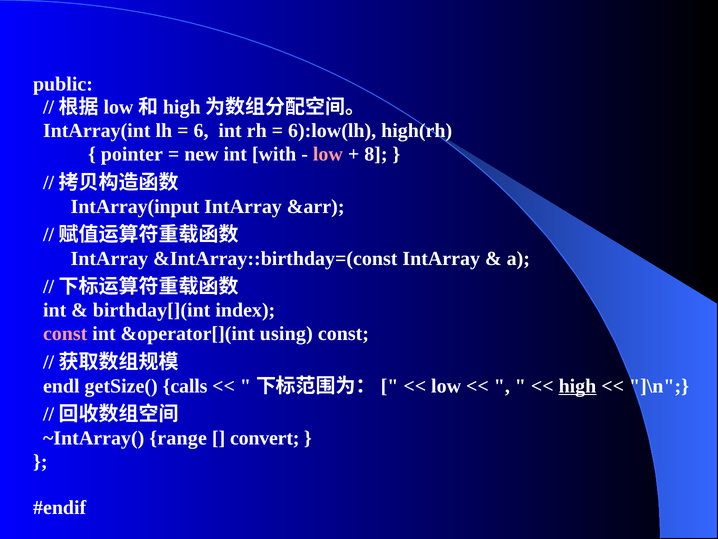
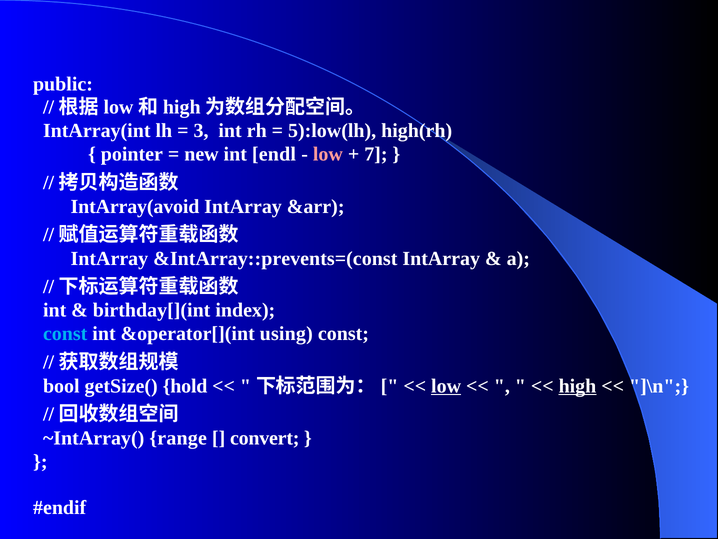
6: 6 -> 3 (201, 130)
6):low(lh: 6):low(lh -> 5):low(lh (332, 130)
with: with -> endl (274, 154)
8: 8 -> 7 (376, 154)
IntArray(input: IntArray(input -> IntArray(avoid (135, 206)
&IntArray::birthday=(const: &IntArray::birthday=(const -> &IntArray::prevents=(const (275, 258)
const colour: pink -> light blue (65, 334)
endl: endl -> bool (61, 386)
calls: calls -> hold (185, 386)
low underline: none -> present (446, 386)
